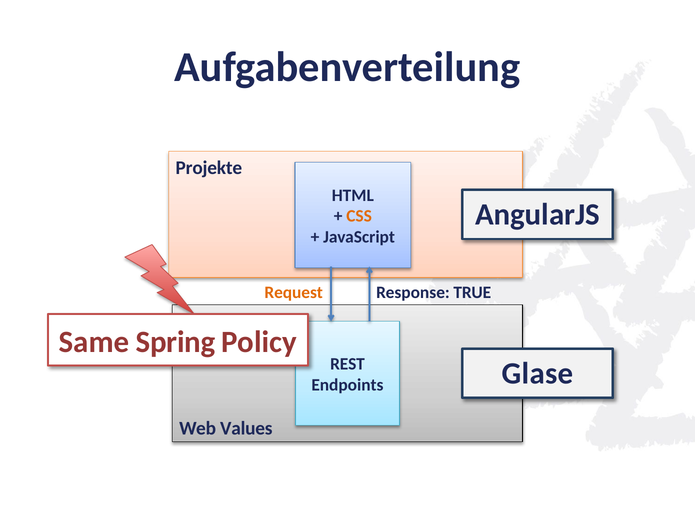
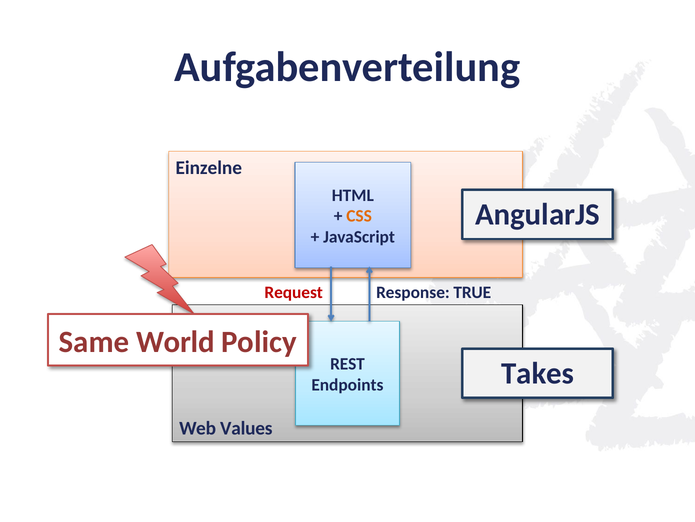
Projekte: Projekte -> Einzelne (209, 168)
Request colour: orange -> red (294, 292)
Spring: Spring -> World (176, 342)
Glase: Glase -> Takes (538, 373)
